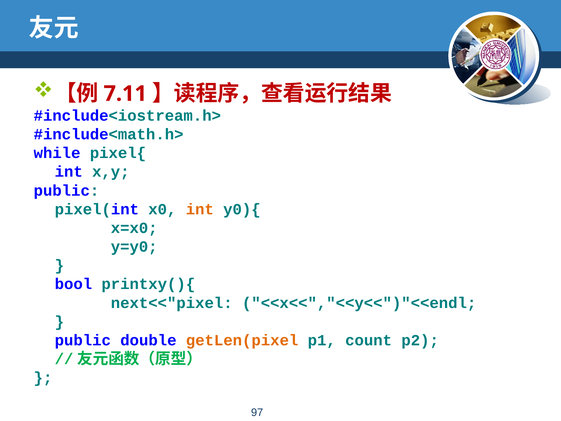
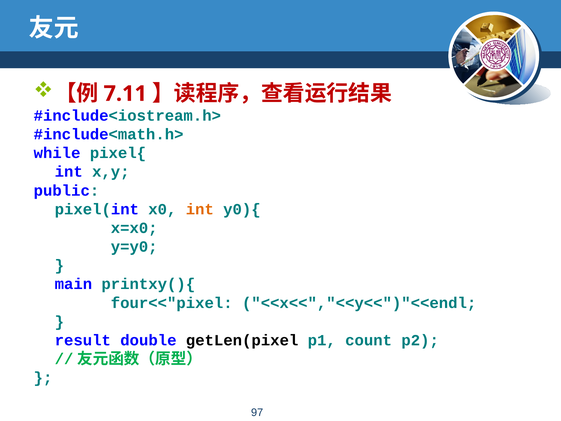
bool: bool -> main (73, 284)
next<<"pixel: next<<"pixel -> four<<"pixel (172, 303)
public: public -> result (83, 340)
getLen(pixel colour: orange -> black (242, 340)
